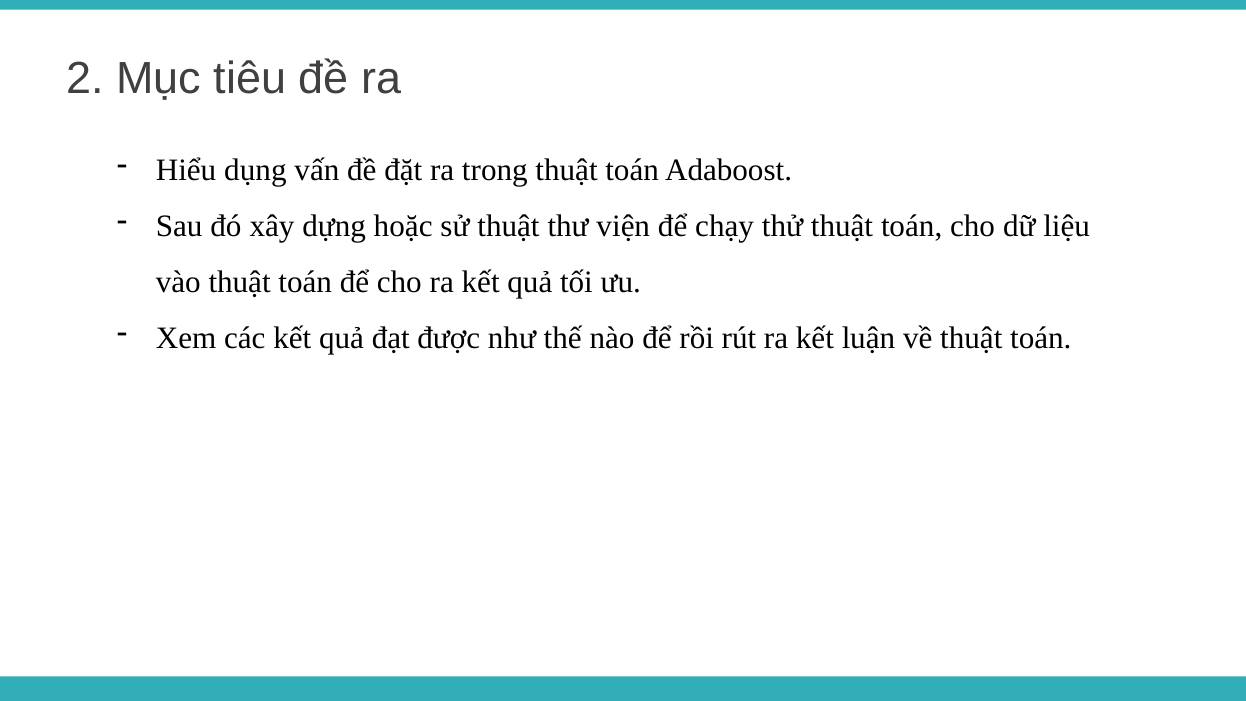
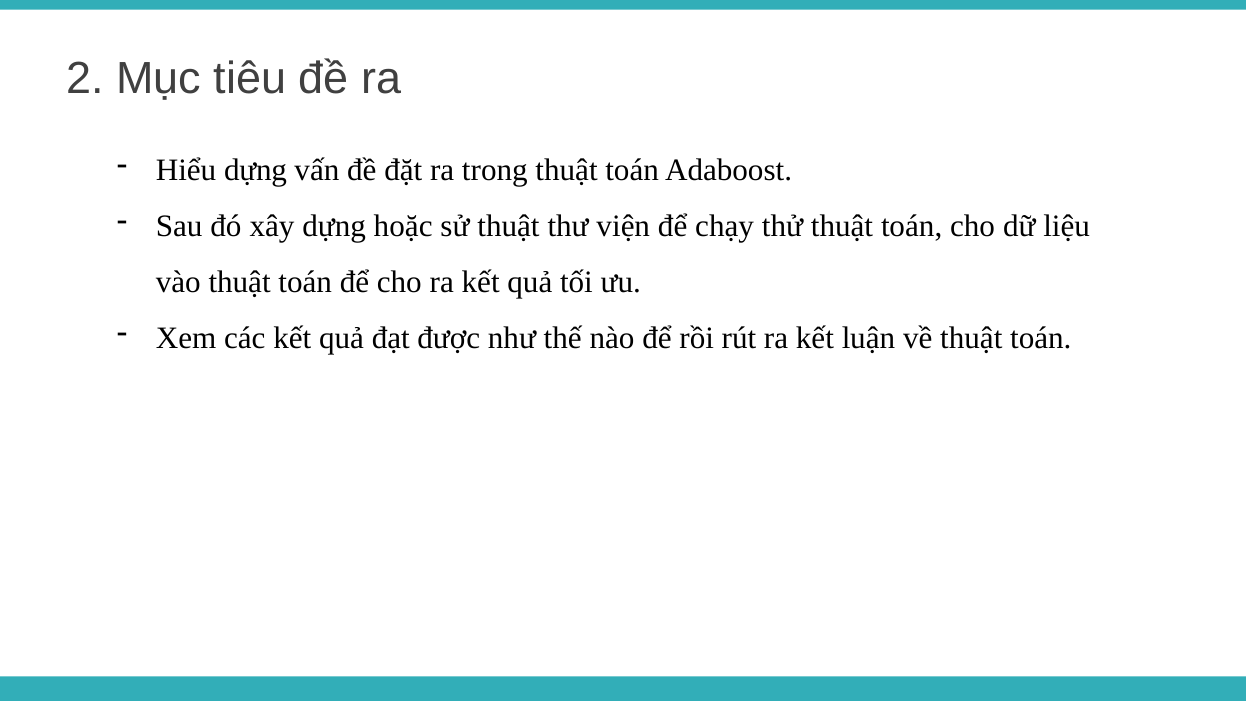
Hiểu dụng: dụng -> dựng (256, 170)
